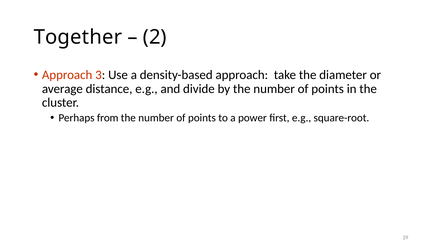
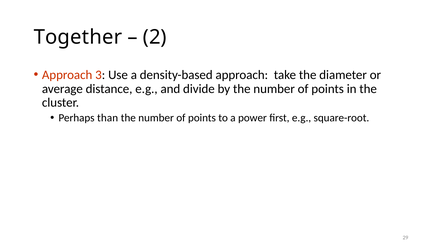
from: from -> than (108, 118)
